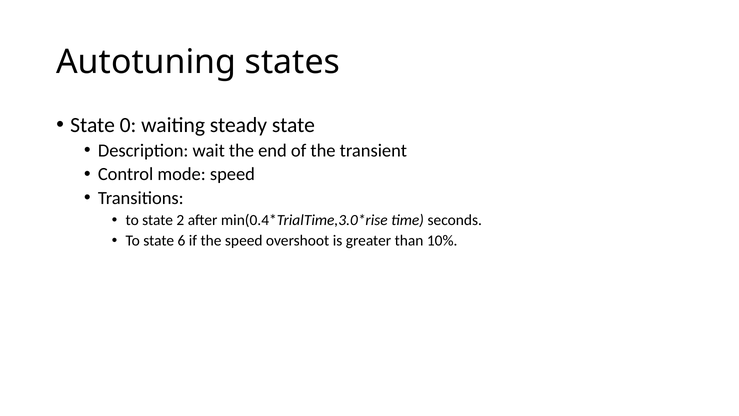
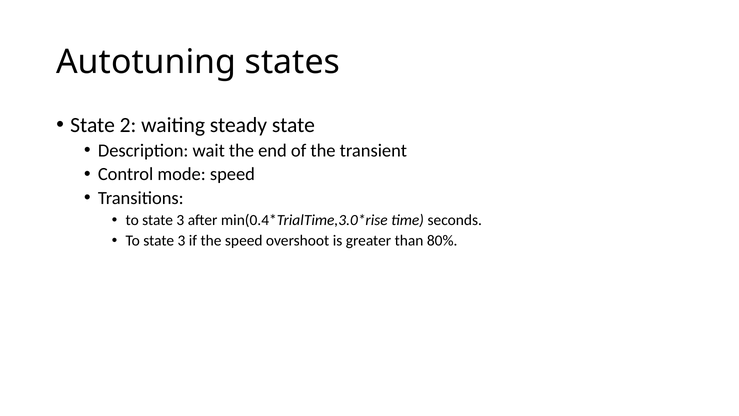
0: 0 -> 2 (128, 125)
2: 2 -> 3 (180, 220)
6: 6 -> 3 (181, 241)
10%: 10% -> 80% (442, 241)
